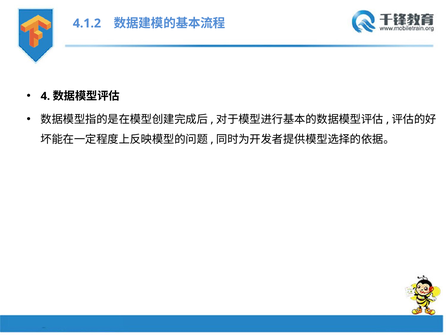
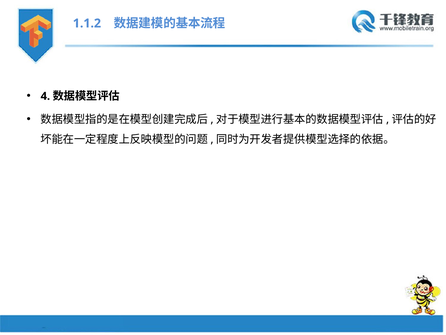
4.1.2: 4.1.2 -> 1.1.2 (87, 23)
